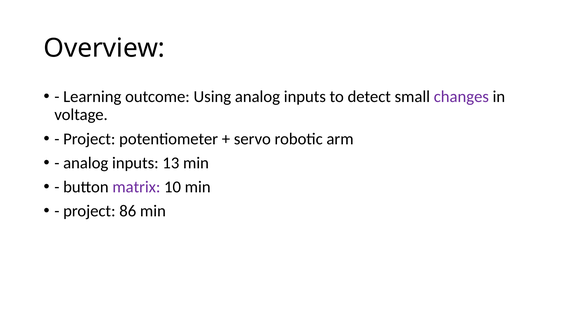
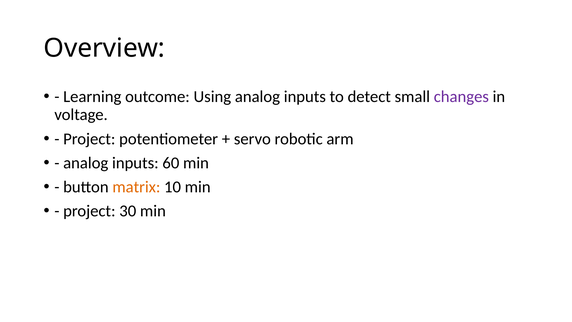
13: 13 -> 60 (171, 163)
matrix colour: purple -> orange (136, 187)
86: 86 -> 30 (128, 211)
